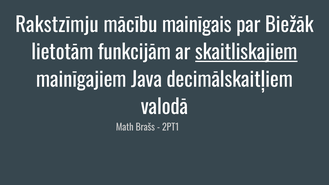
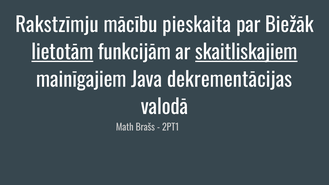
mainīgais: mainīgais -> pieskaita (197, 25)
lietotām underline: none -> present (62, 53)
decimālskaitļiem: decimālskaitļiem -> dekrementācijas (230, 80)
